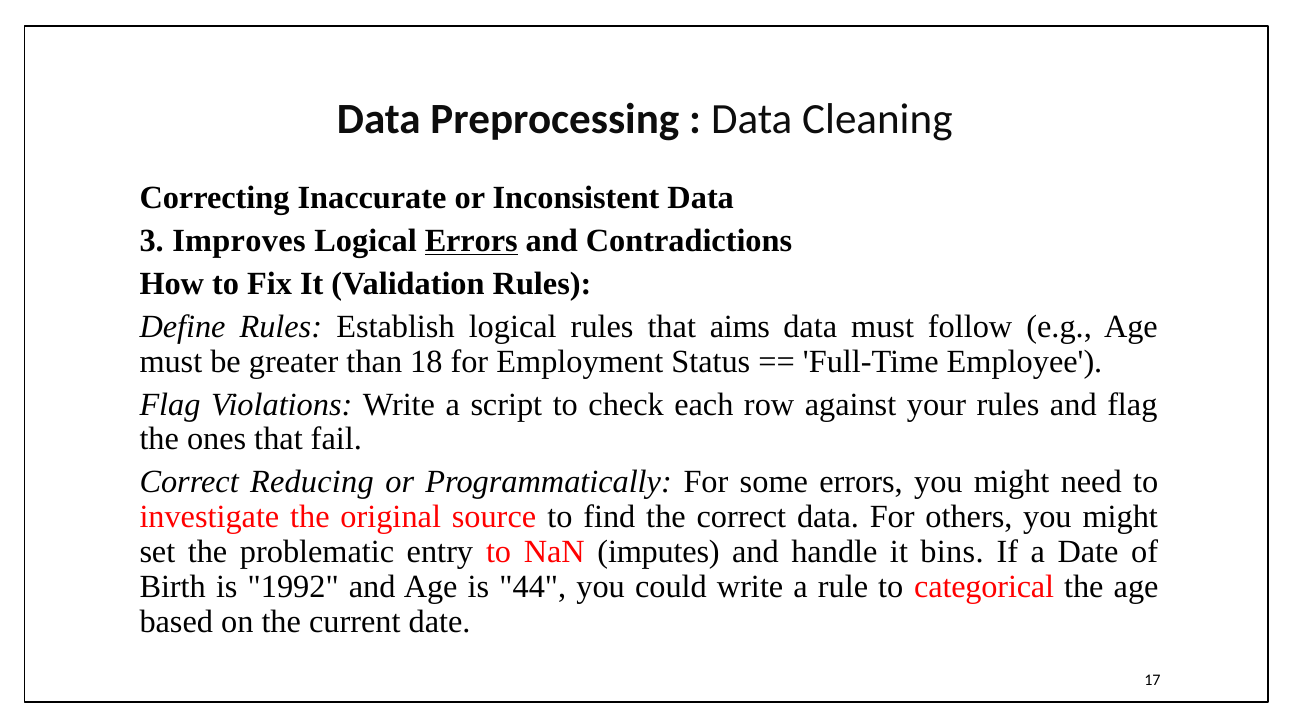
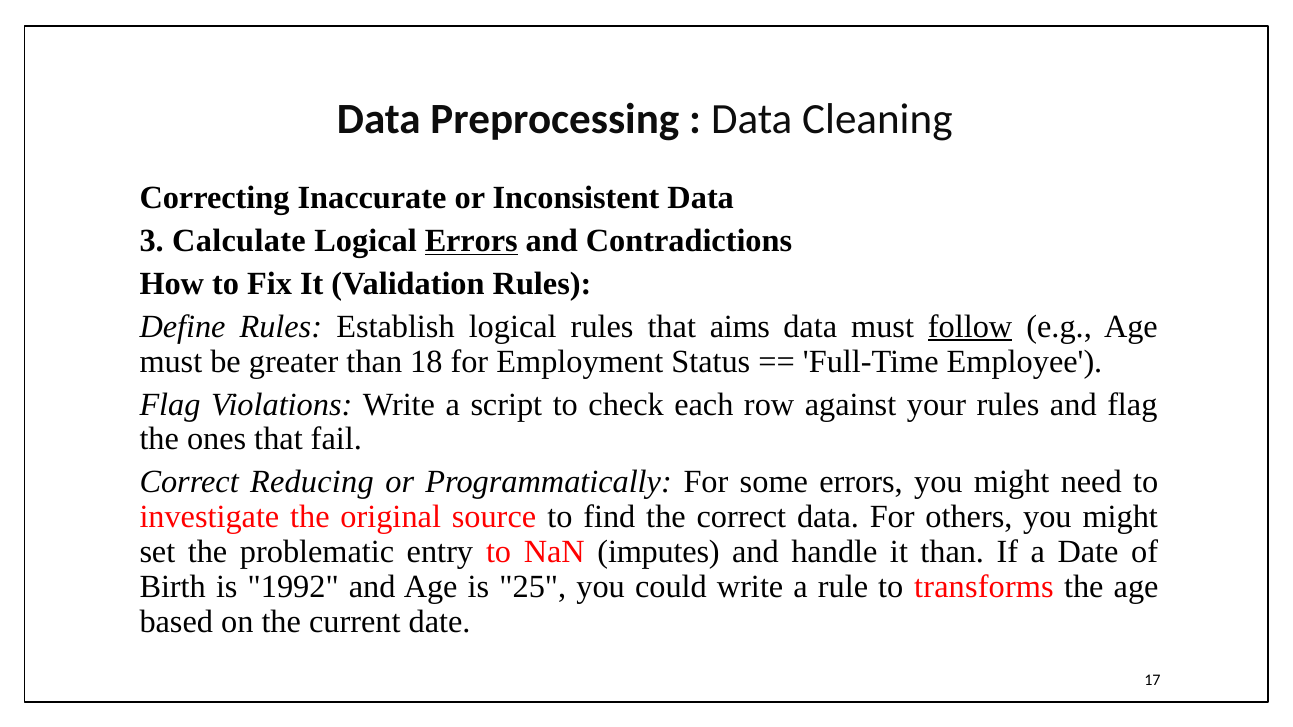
Improves: Improves -> Calculate (239, 241)
follow underline: none -> present (970, 327)
it bins: bins -> than (952, 552)
44: 44 -> 25 (533, 587)
categorical: categorical -> transforms (984, 587)
